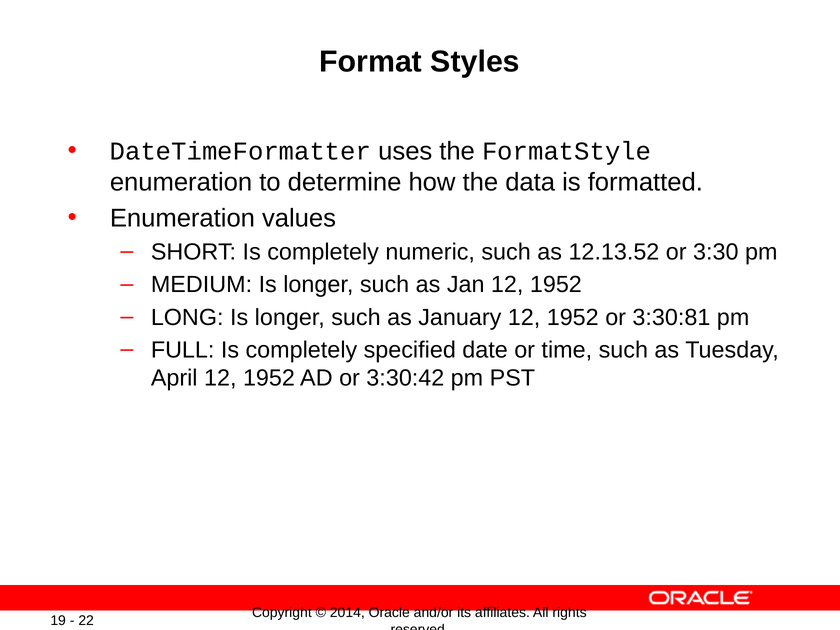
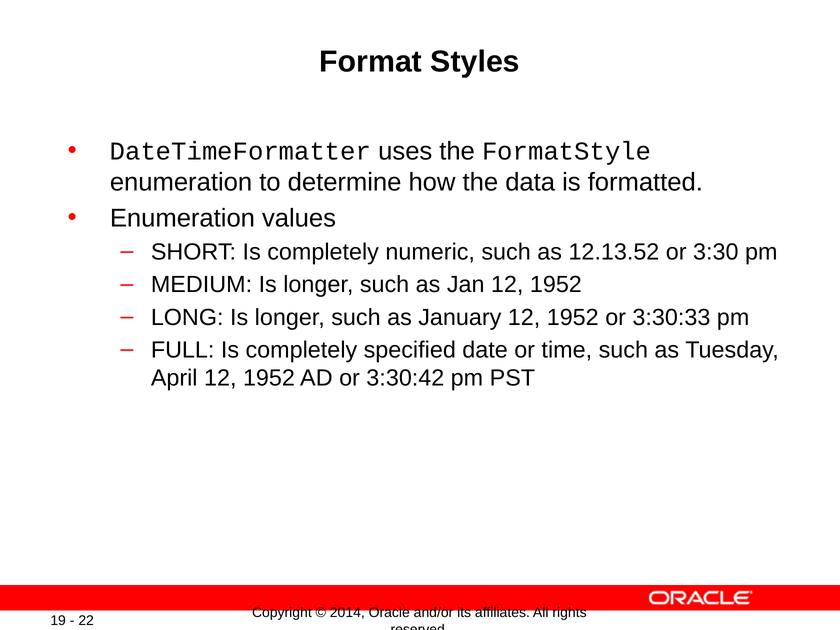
3:30:81: 3:30:81 -> 3:30:33 (671, 317)
